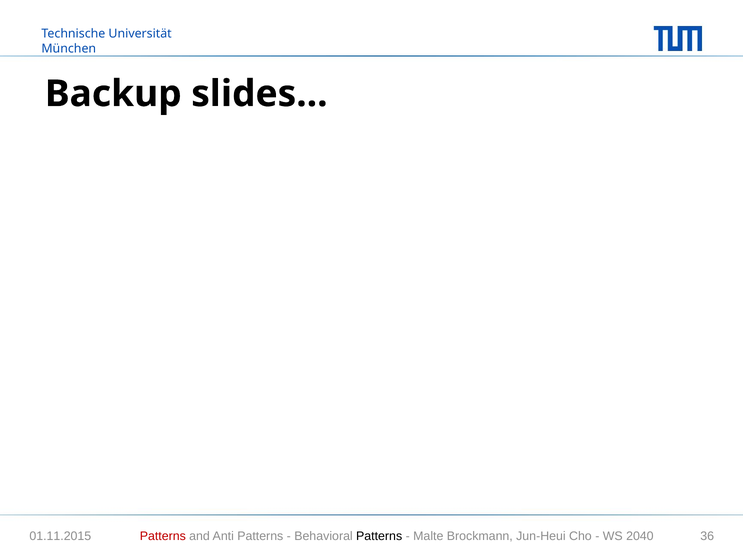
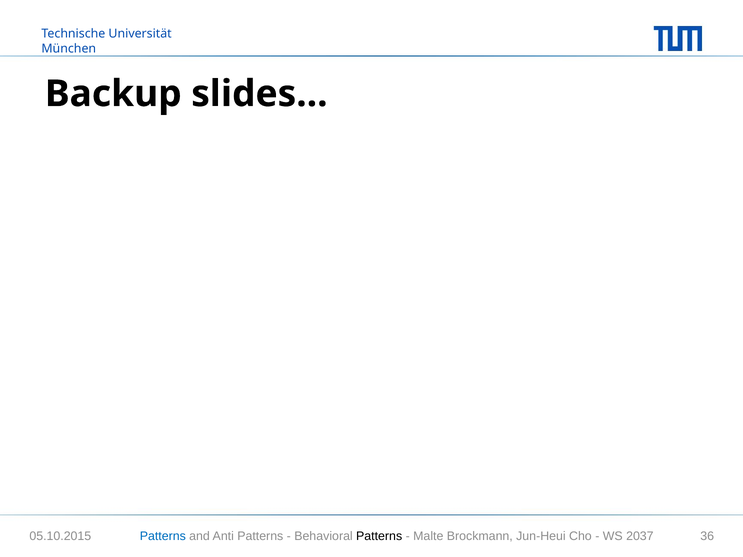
01.11.2015: 01.11.2015 -> 05.10.2015 (60, 536)
Patterns colour: red -> blue (163, 536)
2040: 2040 -> 2037 (640, 536)
